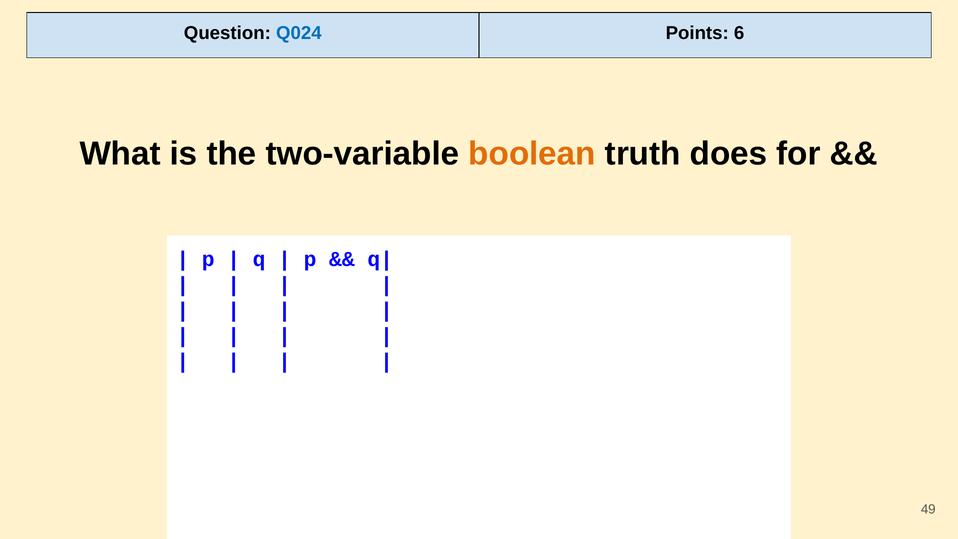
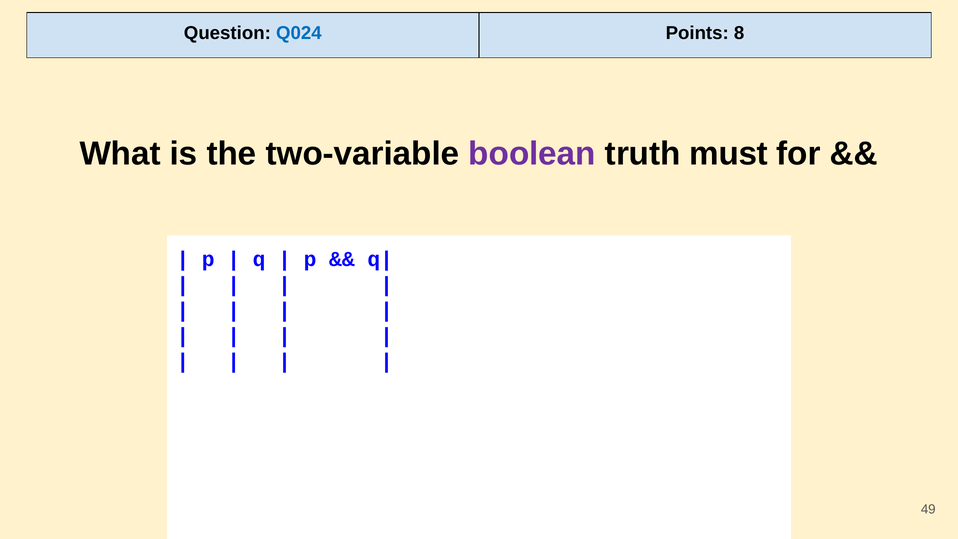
6: 6 -> 8 (739, 33)
boolean colour: orange -> purple (532, 154)
does: does -> must (729, 154)
